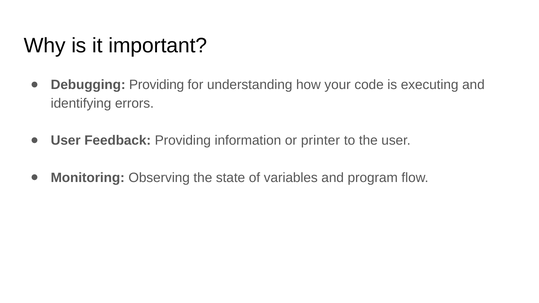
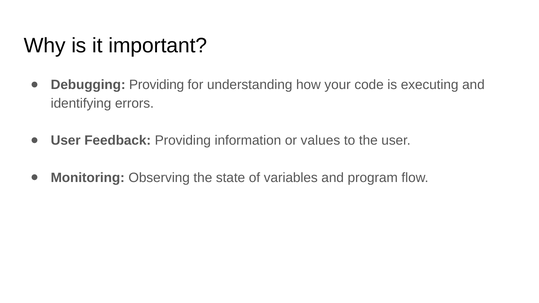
printer: printer -> values (320, 141)
